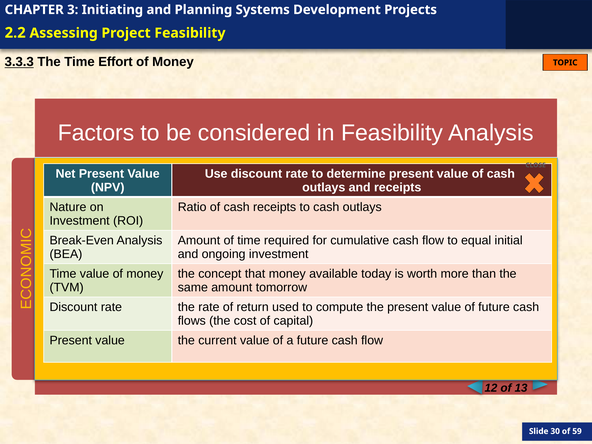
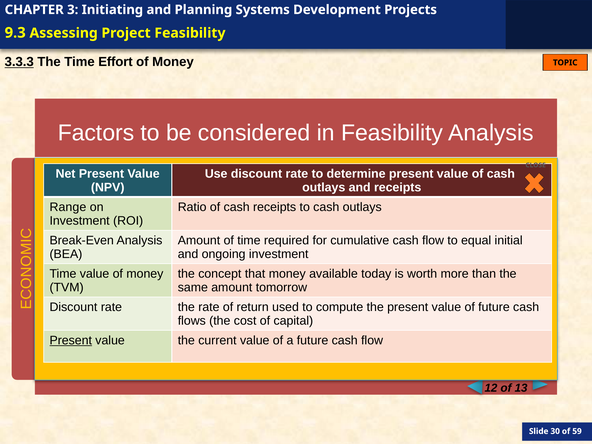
2.2: 2.2 -> 9.3 (15, 33)
Nature: Nature -> Range (68, 207)
Present underline: none -> present (71, 340)
